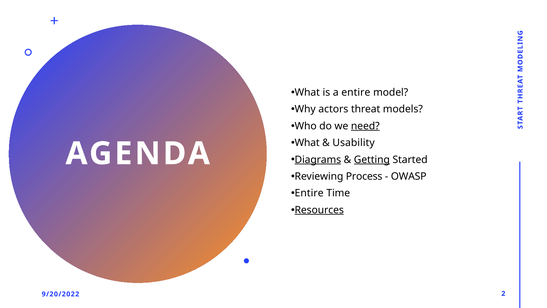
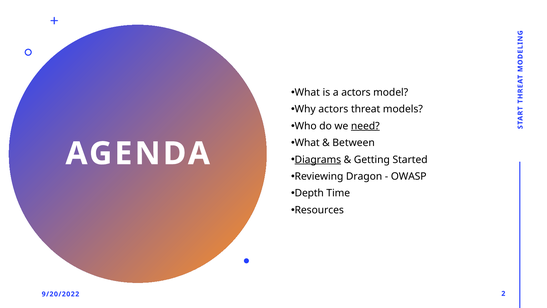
a entire: entire -> actors (356, 92)
Usability: Usability -> Between (354, 143)
Getting underline: present -> none (372, 159)
Process: Process -> Dragon (364, 176)
Entire: Entire -> Depth (309, 193)
Resources underline: present -> none (319, 210)
